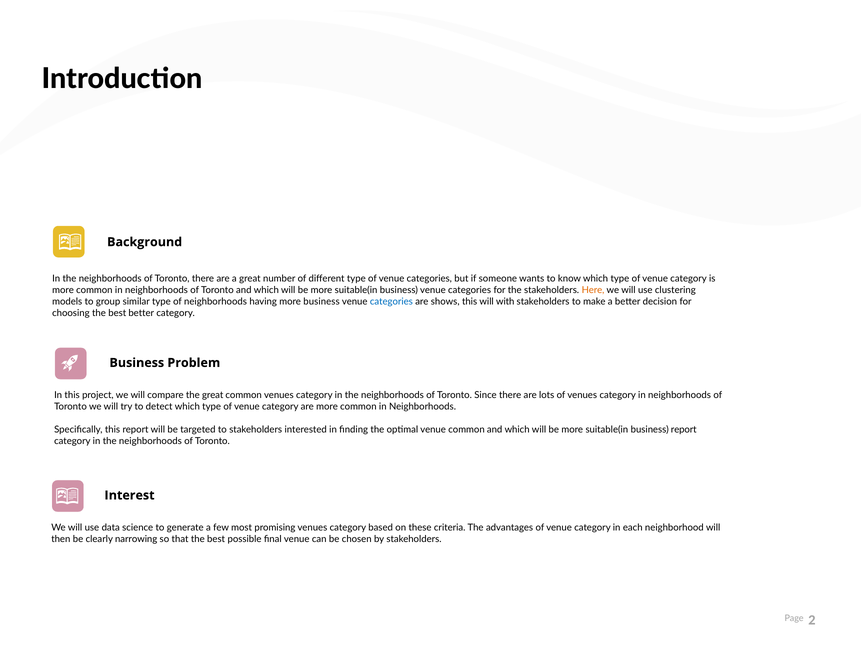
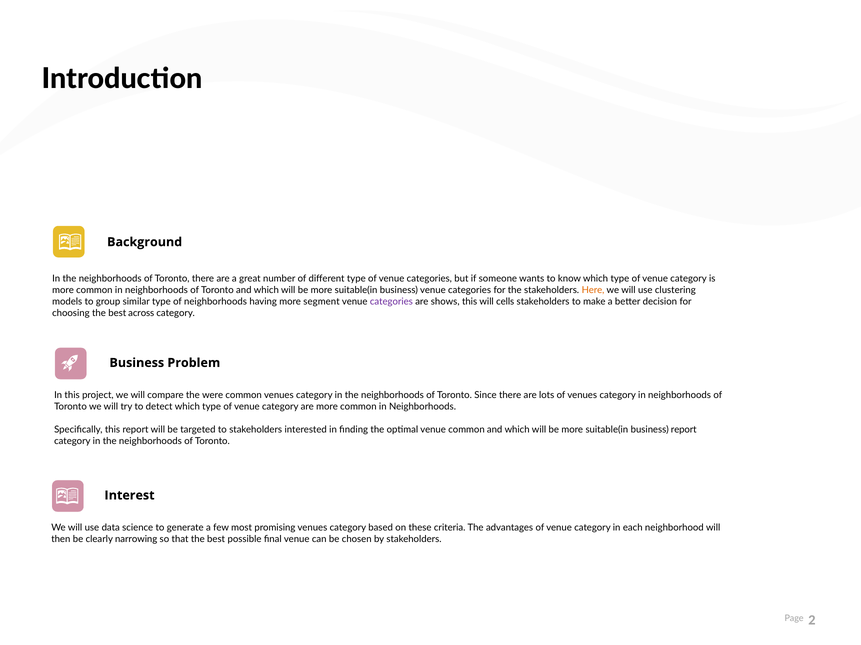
more business: business -> segment (322, 302)
categories colour: blue -> purple (391, 302)
with: with -> cells (505, 302)
best better: better -> across (141, 313)
the great: great -> were (213, 396)
